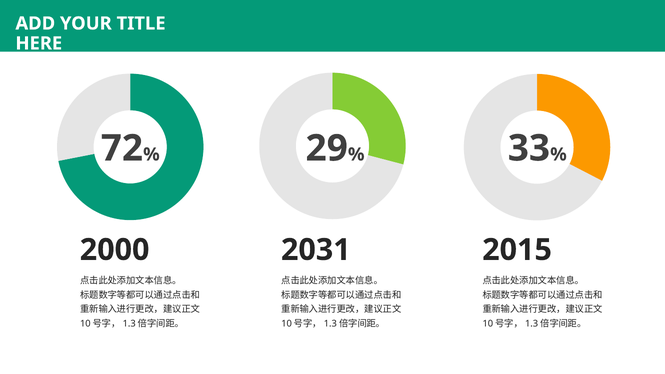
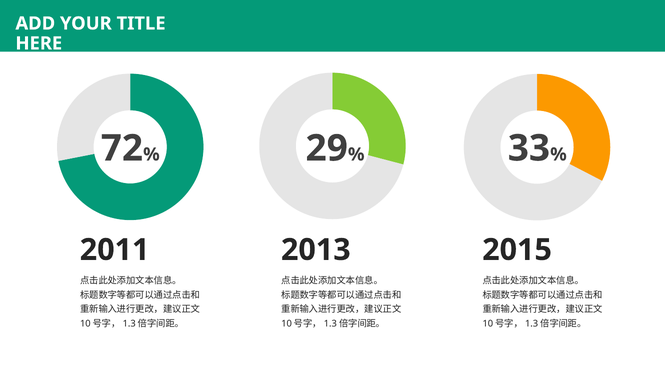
2000: 2000 -> 2011 (115, 250)
2031: 2031 -> 2013 (316, 250)
